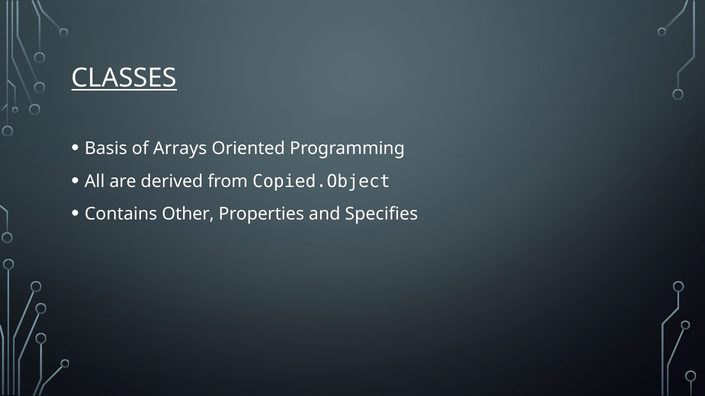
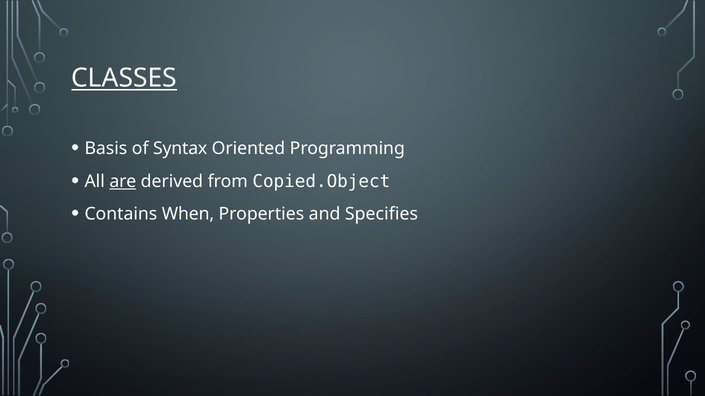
Arrays: Arrays -> Syntax (180, 149)
are underline: none -> present (123, 181)
Other: Other -> When (188, 214)
